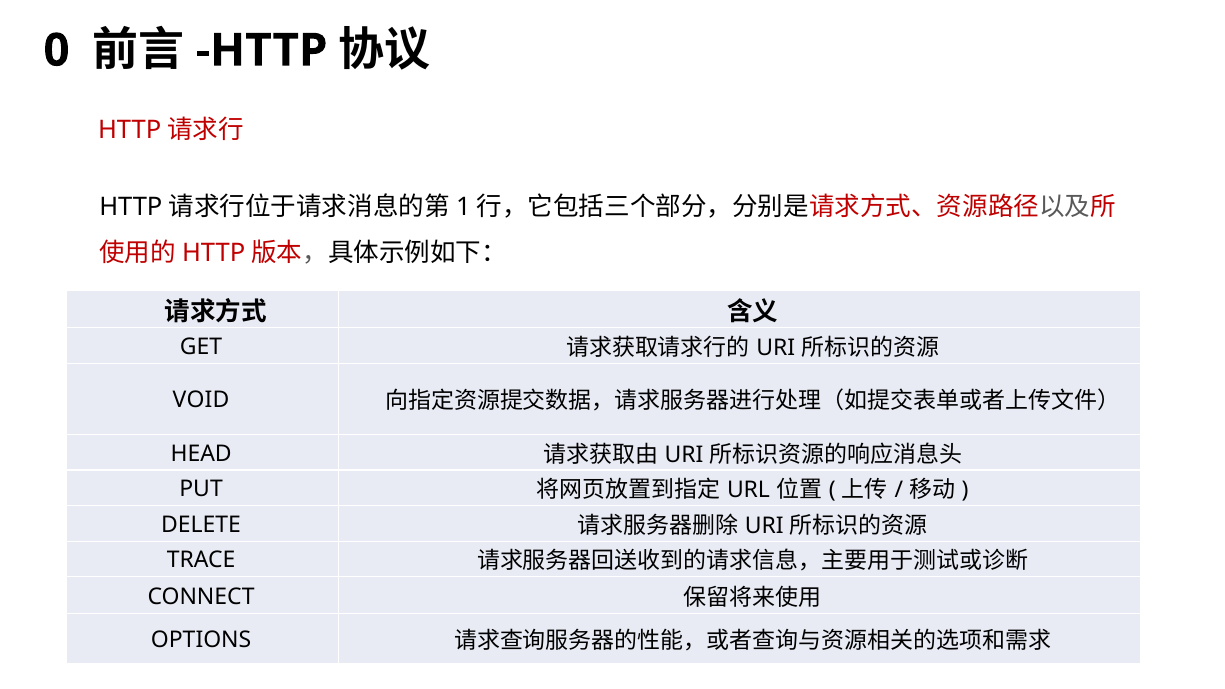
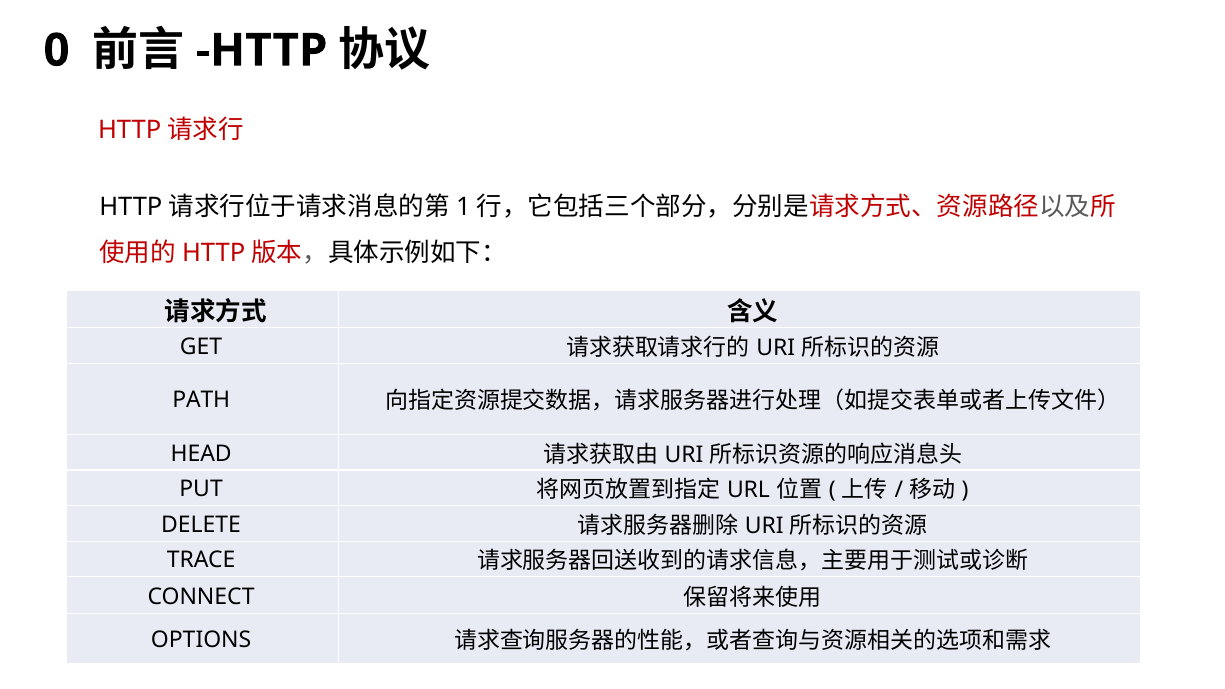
VOID: VOID -> PATH (201, 400)
